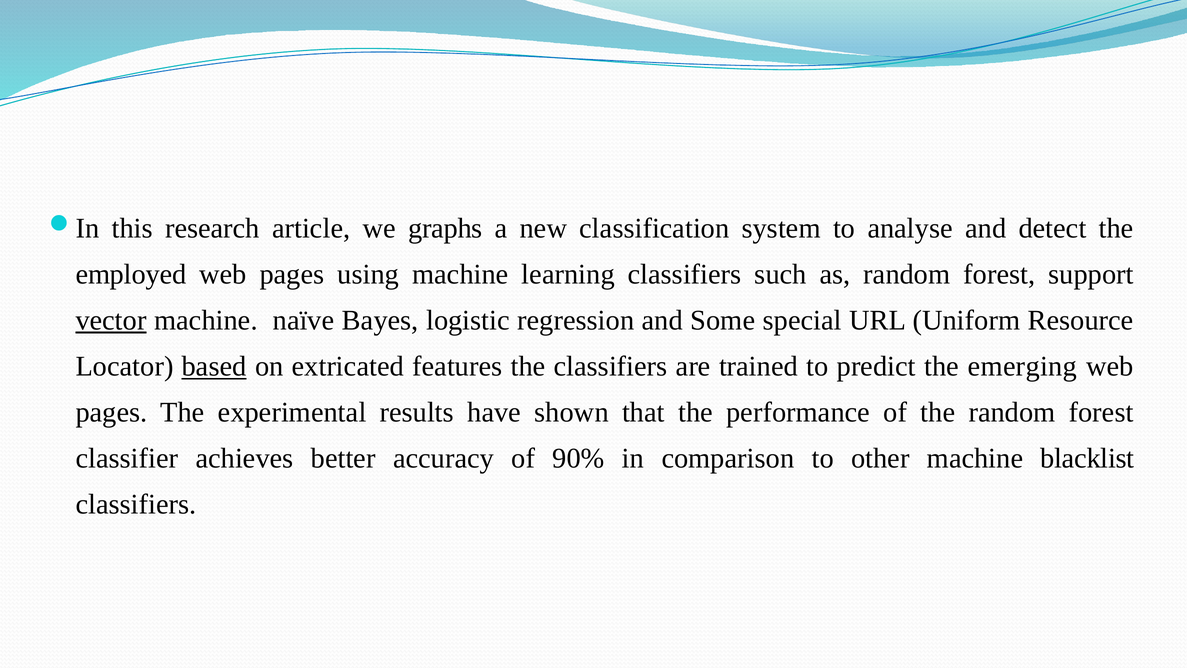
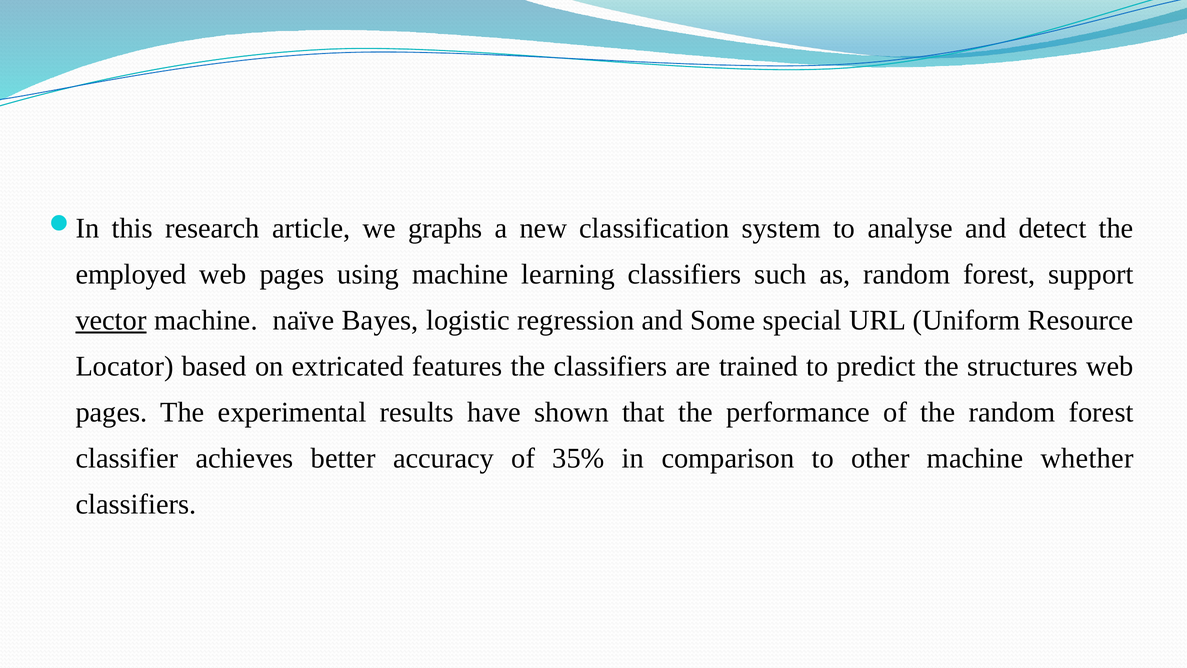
based underline: present -> none (214, 366)
emerging: emerging -> structures (1023, 366)
90%: 90% -> 35% (578, 458)
blacklist: blacklist -> whether (1087, 458)
